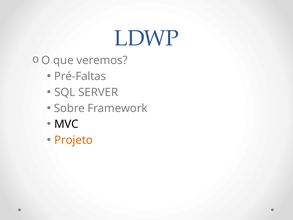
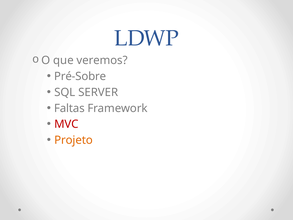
Pré-Faltas: Pré-Faltas -> Pré-Sobre (80, 76)
Sobre: Sobre -> Faltas (69, 108)
MVC colour: black -> red (66, 124)
